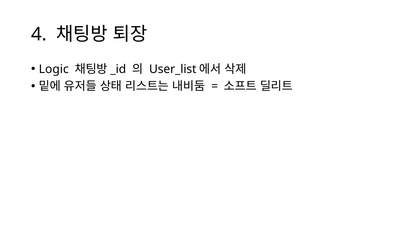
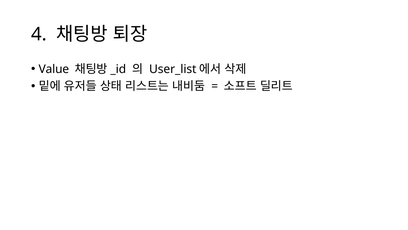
Logic: Logic -> Value (54, 69)
